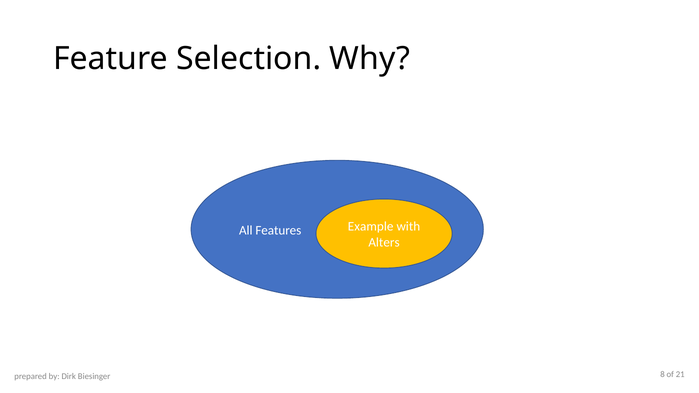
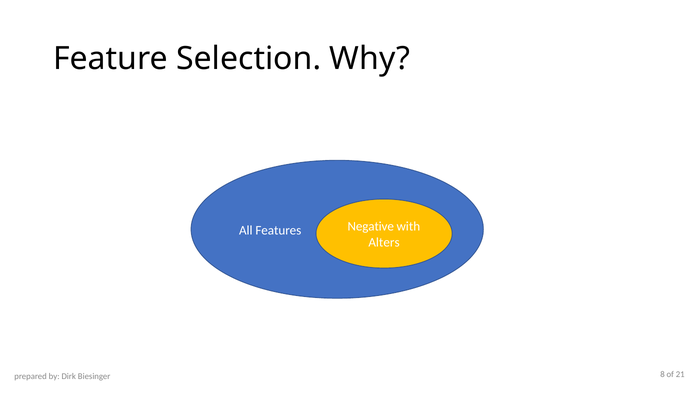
Example: Example -> Negative (371, 227)
